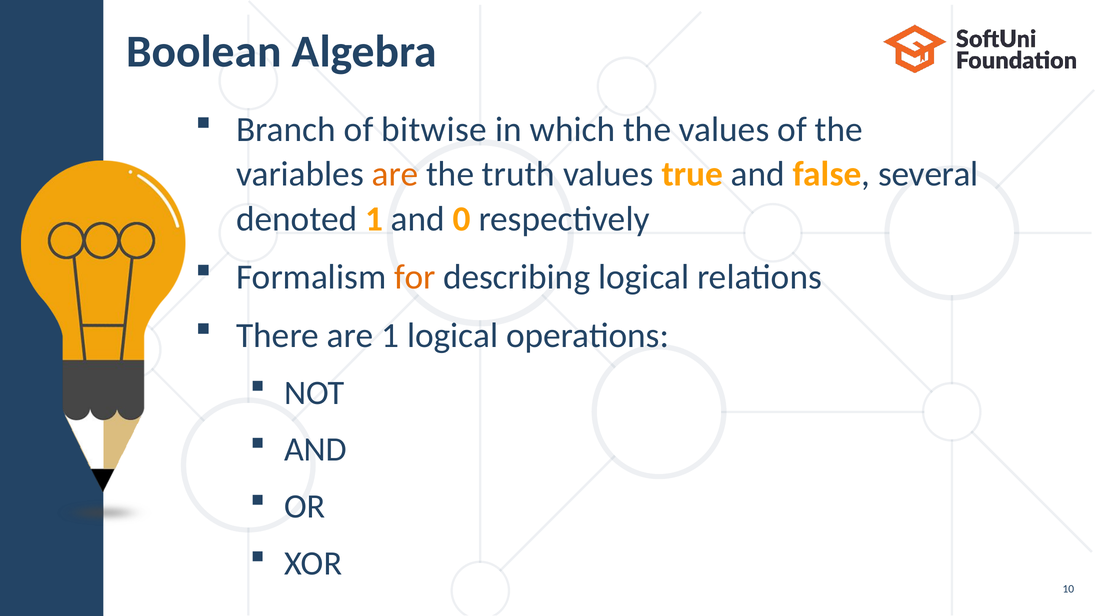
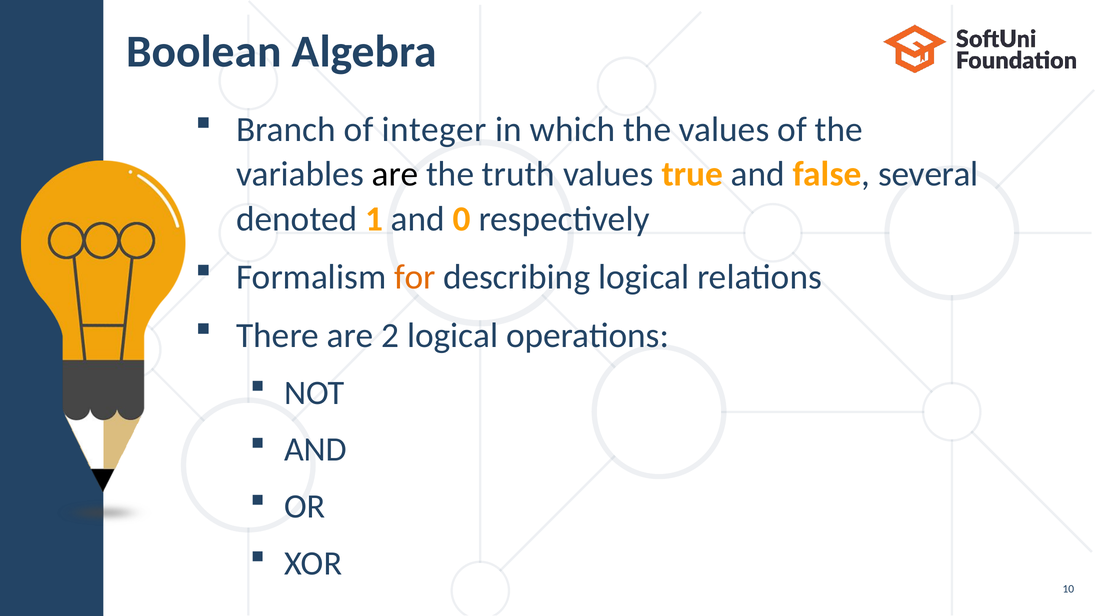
bitwise: bitwise -> integer (434, 130)
are colour: orange -> black (395, 174)
are 1: 1 -> 2 (390, 335)
